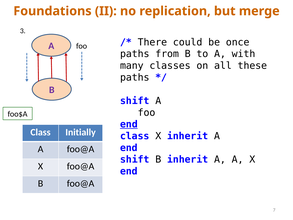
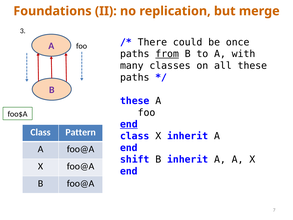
from underline: none -> present (167, 54)
shift: shift -> these (135, 101)
Initially: Initially -> Pattern (81, 132)
